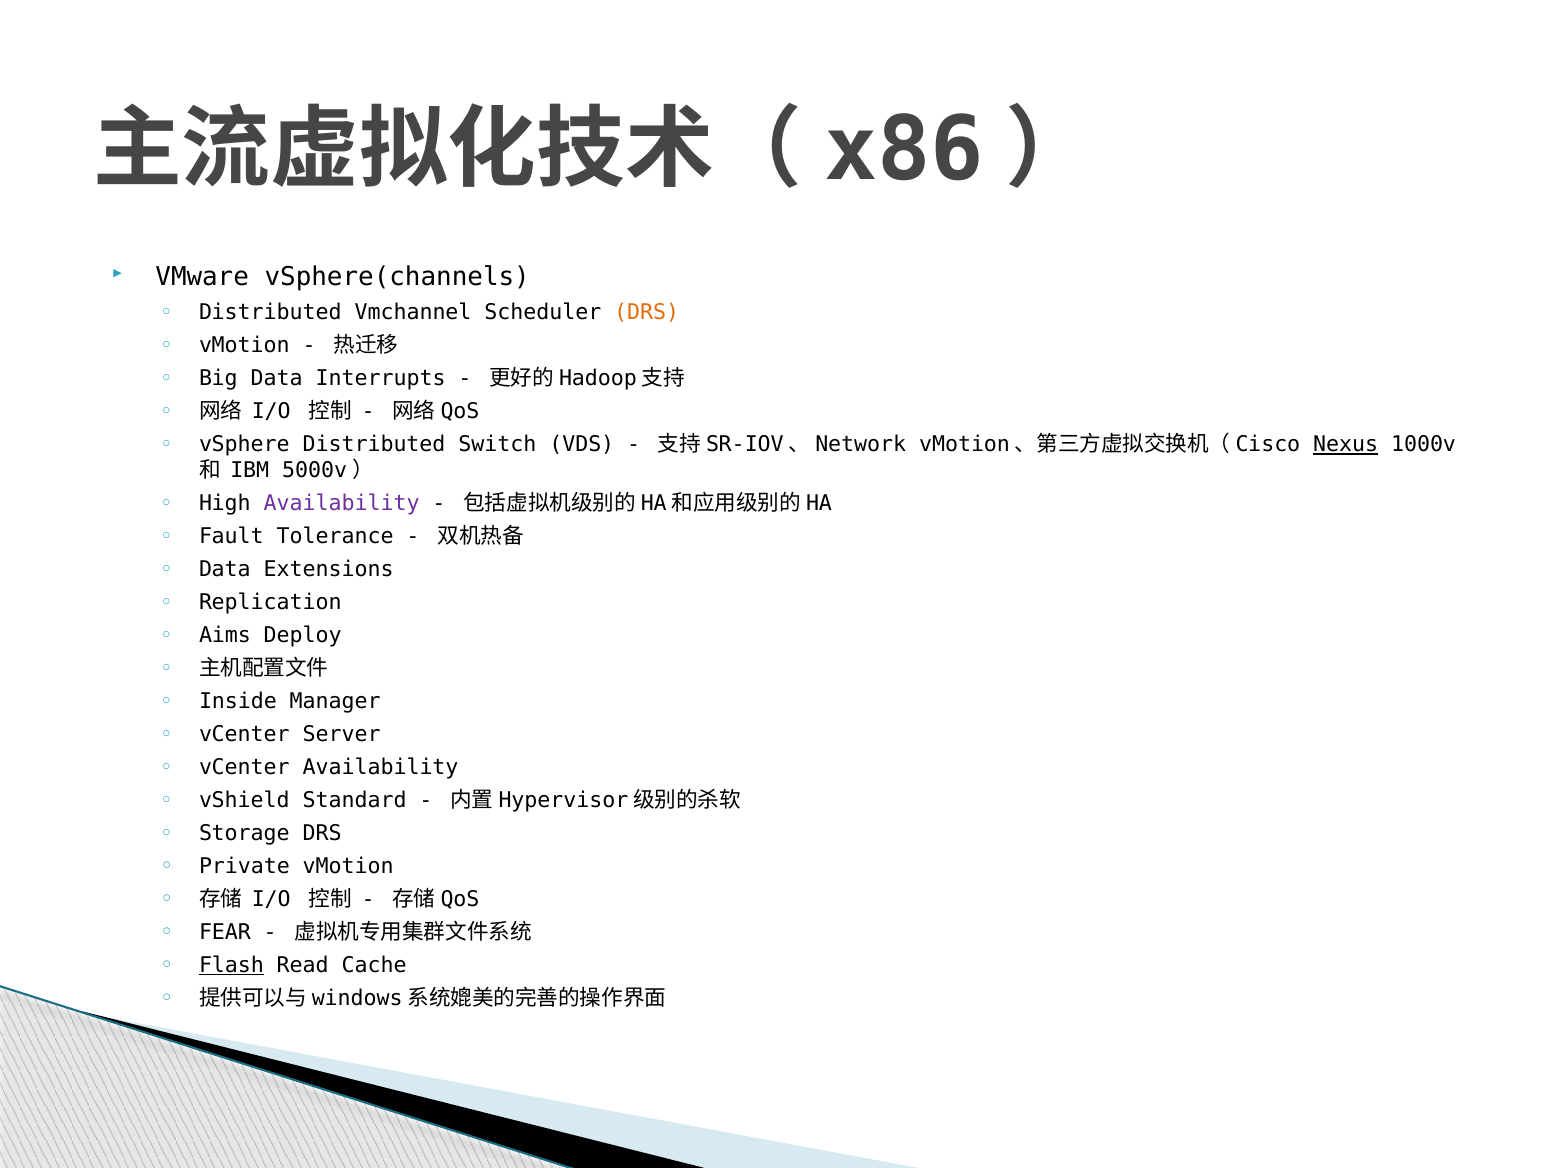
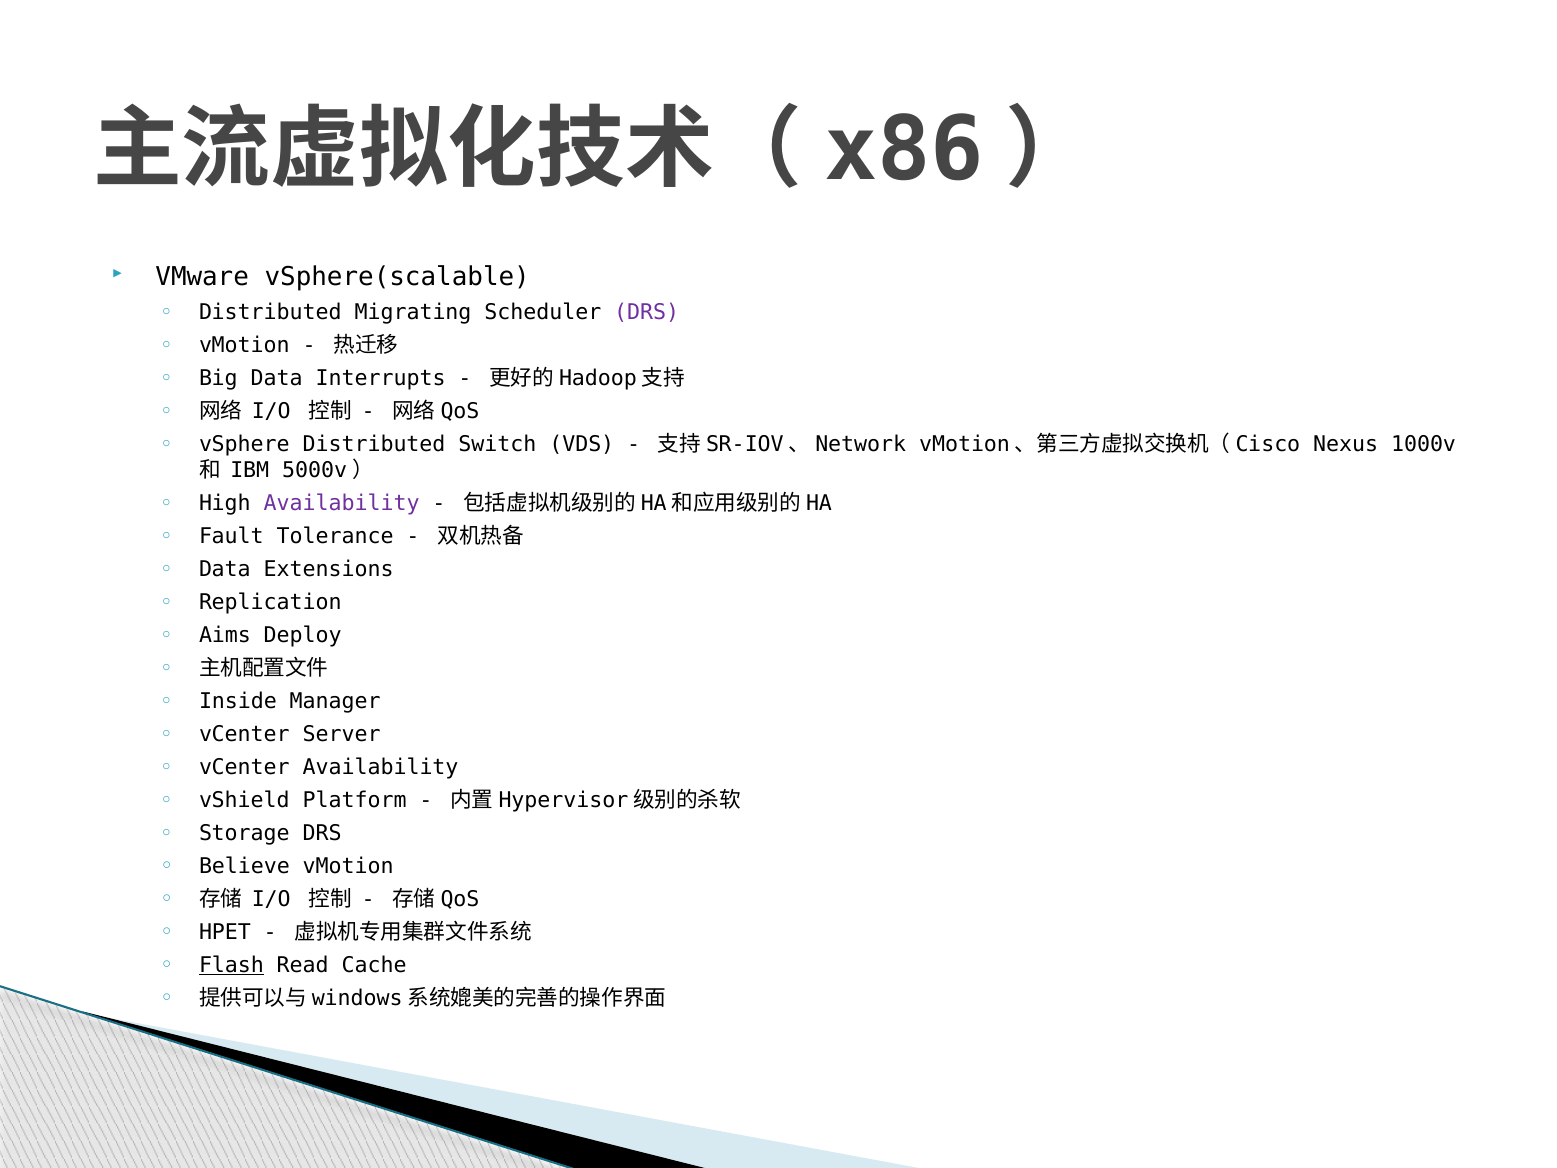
vSphere(channels: vSphere(channels -> vSphere(scalable (397, 277)
Vmchannel: Vmchannel -> Migrating (413, 313)
DRS colour: orange -> purple (647, 313)
Nexus underline: present -> none (1346, 444)
Standard: Standard -> Platform (355, 800)
Private: Private -> Believe (244, 866)
FEAR: FEAR -> HPET (225, 932)
